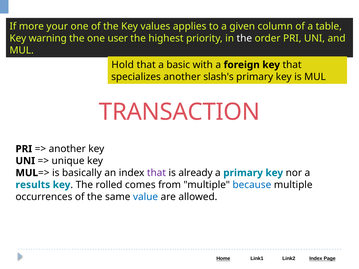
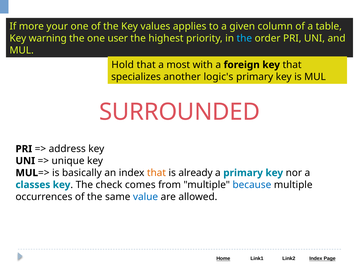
the colour: white -> light blue (244, 38)
basic: basic -> most (178, 65)
slash's: slash's -> logic's (218, 77)
TRANSACTION: TRANSACTION -> SURROUNDED (180, 112)
another: another -> address (67, 149)
that colour: purple -> orange (156, 173)
results: results -> classes (33, 185)
rolled: rolled -> check (109, 185)
